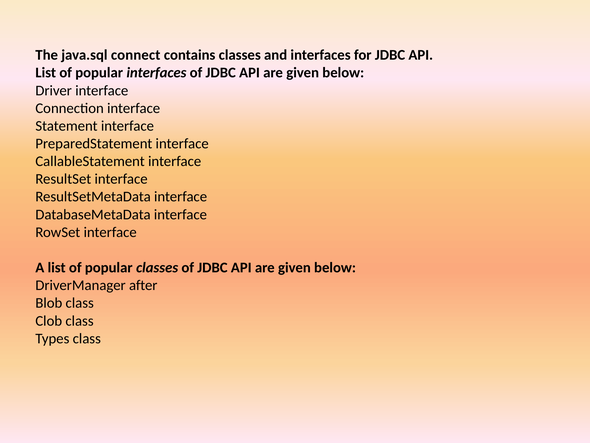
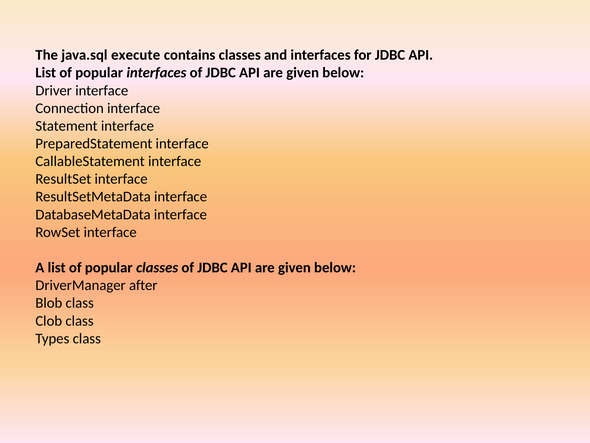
connect: connect -> execute (136, 55)
